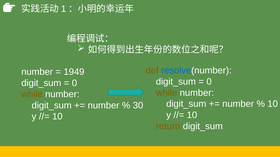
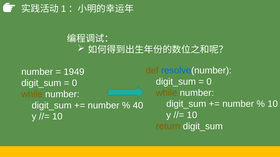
30: 30 -> 40 (138, 106)
